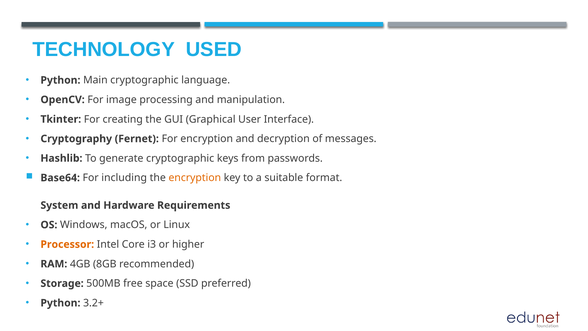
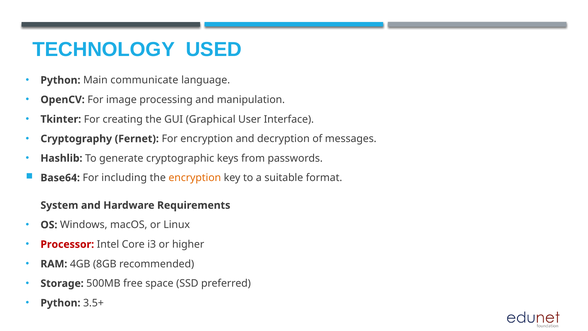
Main cryptographic: cryptographic -> communicate (144, 80)
Processor colour: orange -> red (67, 244)
3.2+: 3.2+ -> 3.5+ (93, 303)
